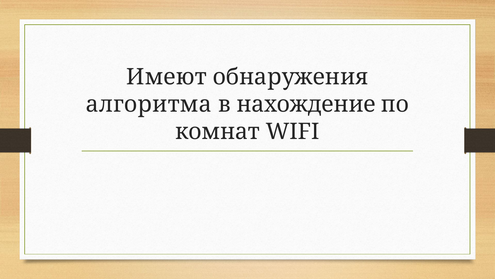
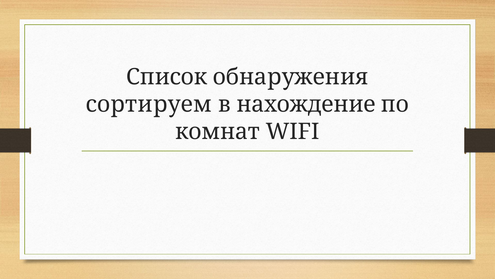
Имеют: Имеют -> Список (167, 77)
алгоритма: алгоритма -> сортируем (149, 104)
